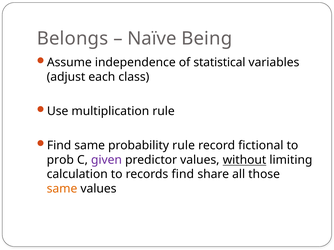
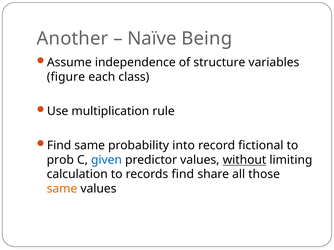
Belongs: Belongs -> Another (73, 39)
statistical: statistical -> structure (219, 63)
adjust: adjust -> figure (66, 77)
probability rule: rule -> into (184, 146)
given colour: purple -> blue (106, 160)
